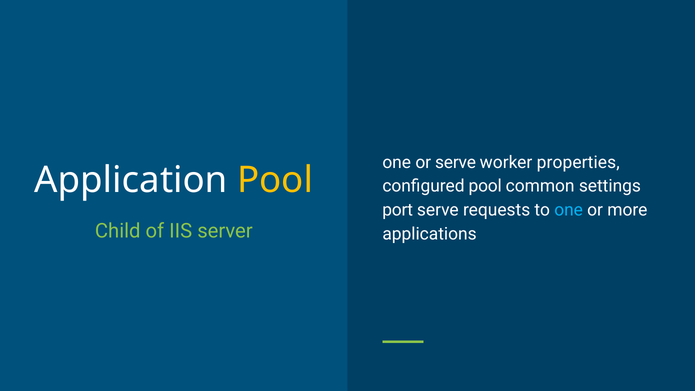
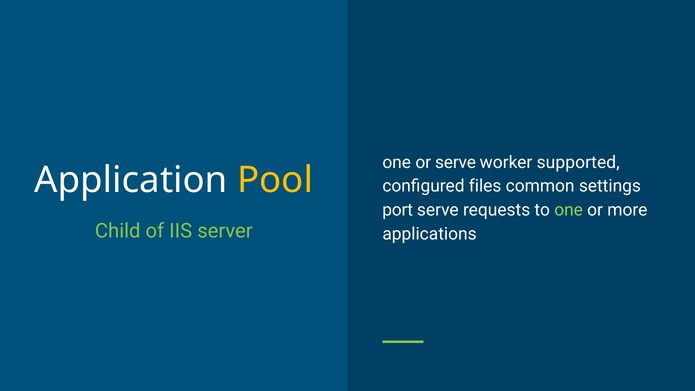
properties: properties -> supported (578, 162)
configured pool: pool -> files (485, 186)
one colour: light blue -> light green (569, 210)
